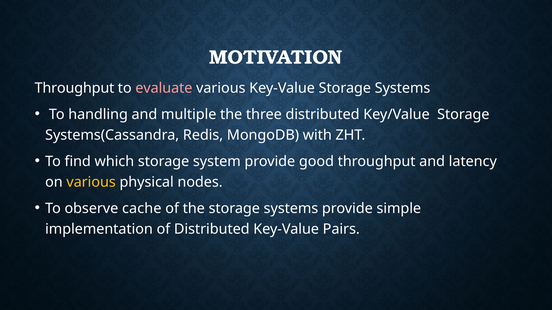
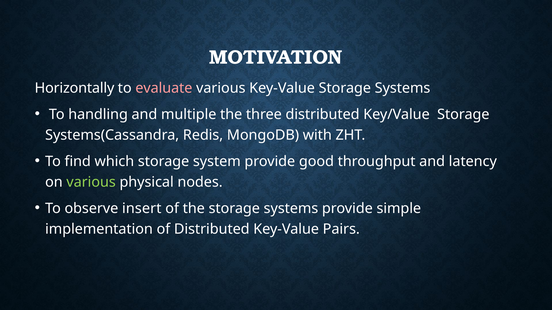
Throughput: Throughput -> Horizontally (74, 88)
various colour: yellow -> light green (91, 182)
cache: cache -> insert (142, 209)
